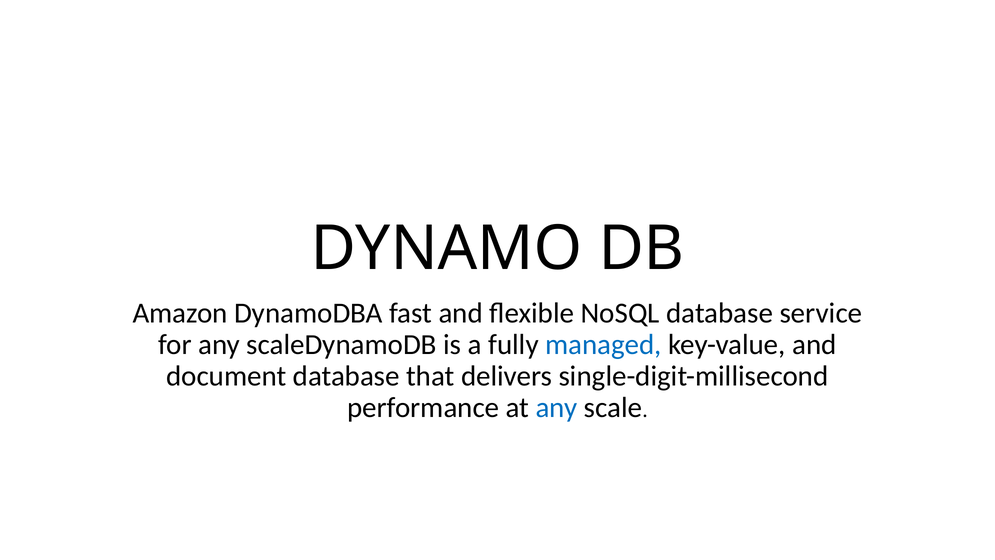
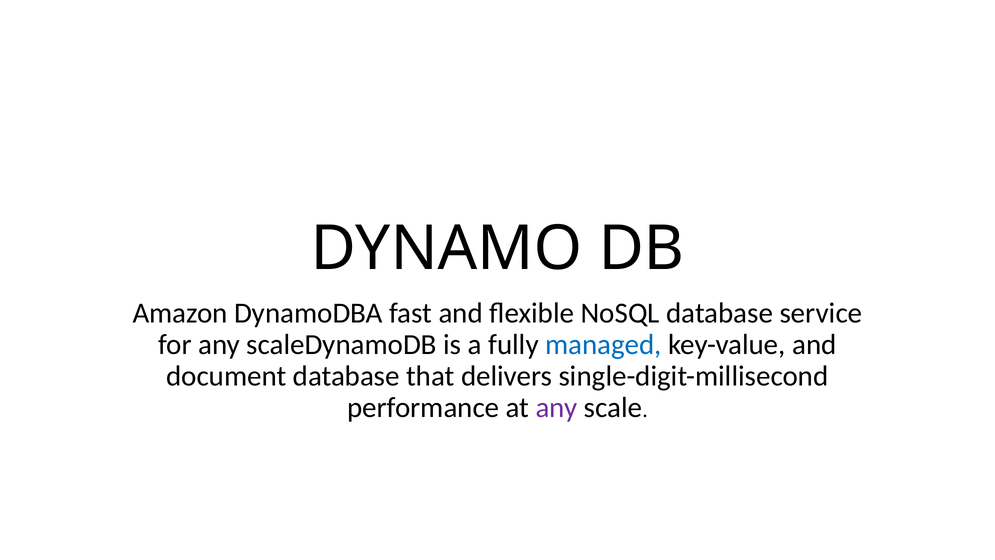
any colour: blue -> purple (557, 407)
